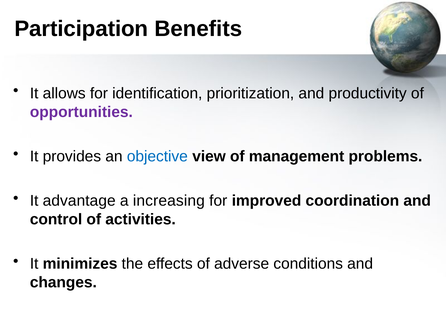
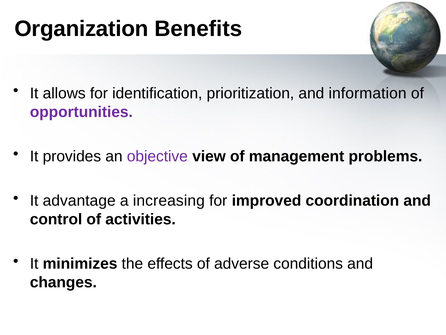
Participation: Participation -> Organization (81, 29)
productivity: productivity -> information (368, 93)
objective colour: blue -> purple (157, 156)
